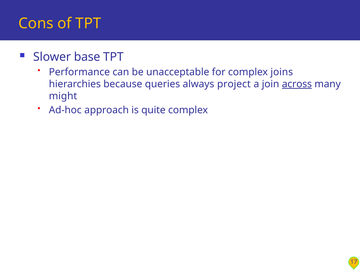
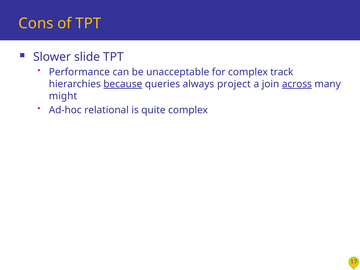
base: base -> slide (87, 57)
joins: joins -> track (282, 72)
because underline: none -> present (123, 84)
approach: approach -> relational (107, 110)
